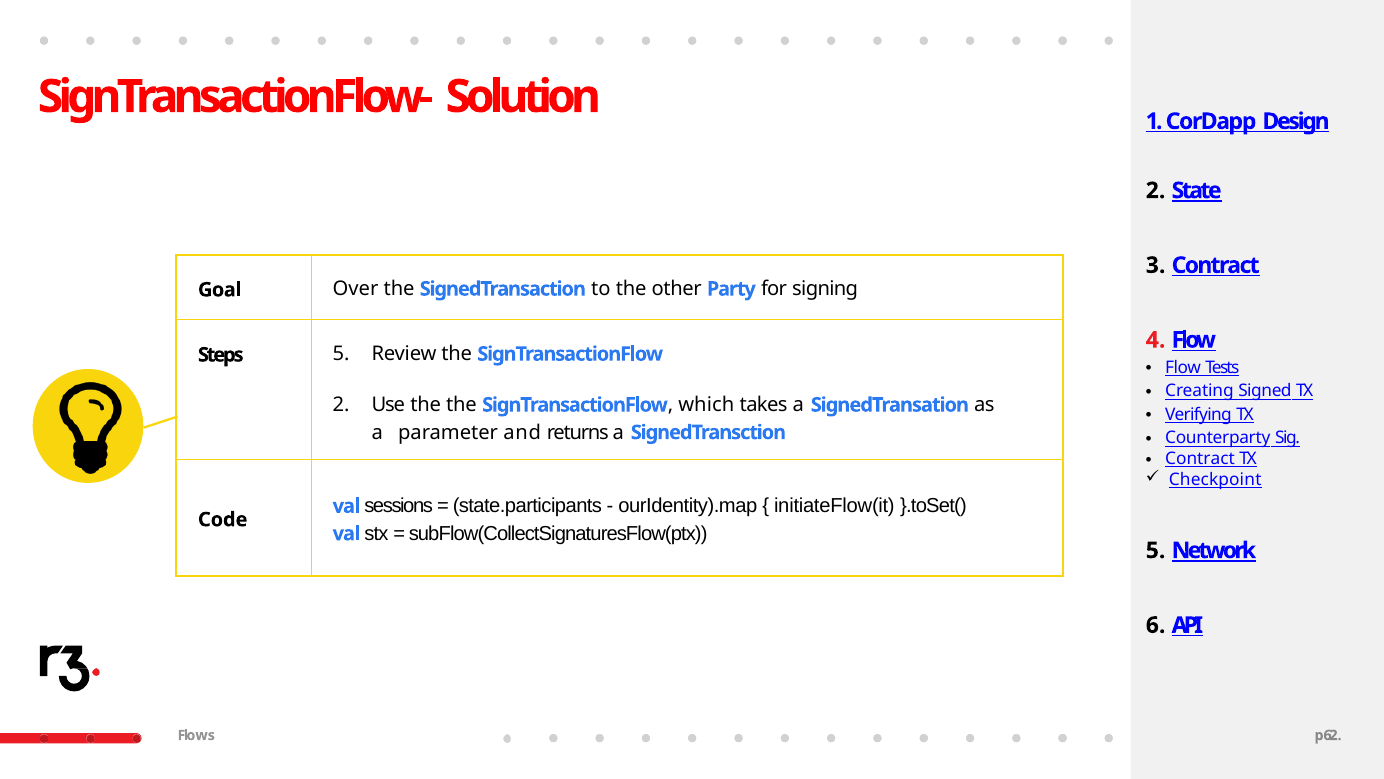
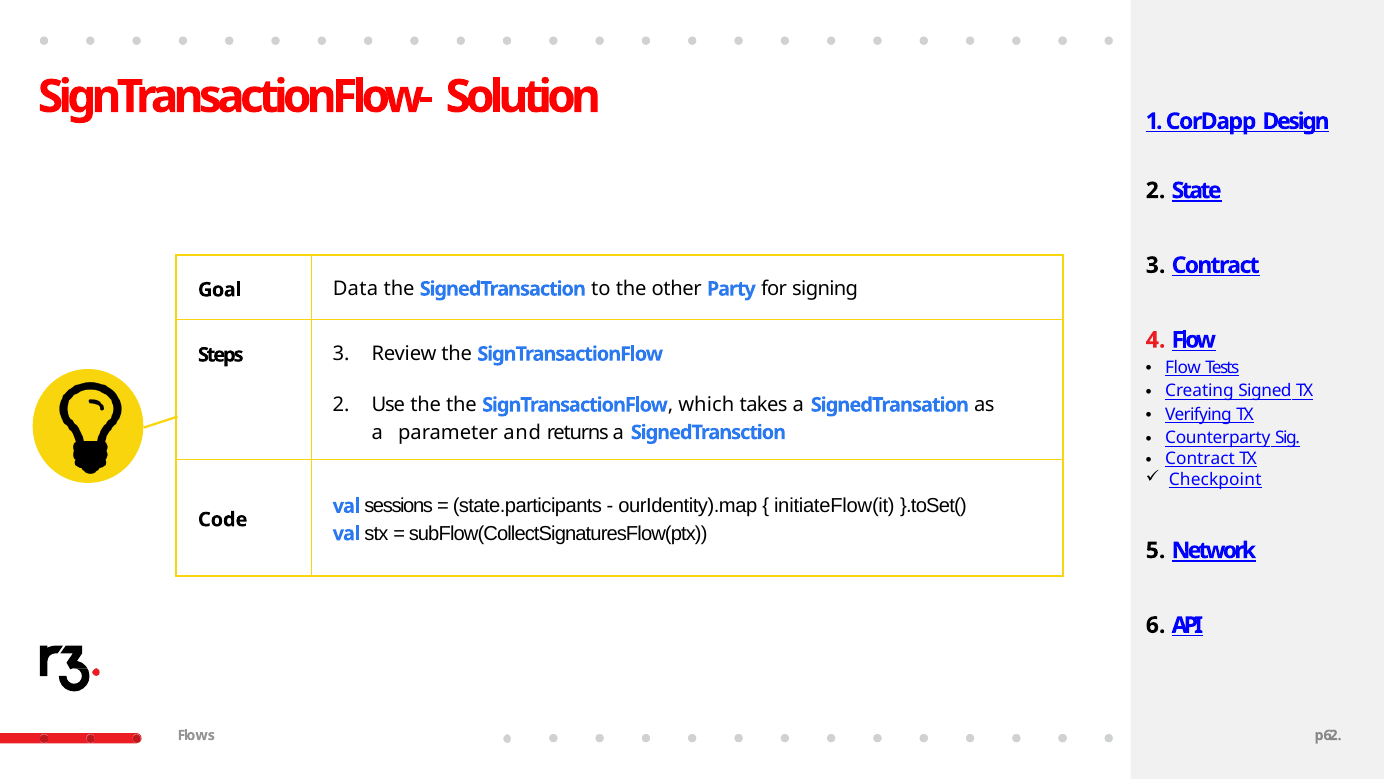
Over: Over -> Data (355, 289)
Steps 5: 5 -> 3 (341, 354)
